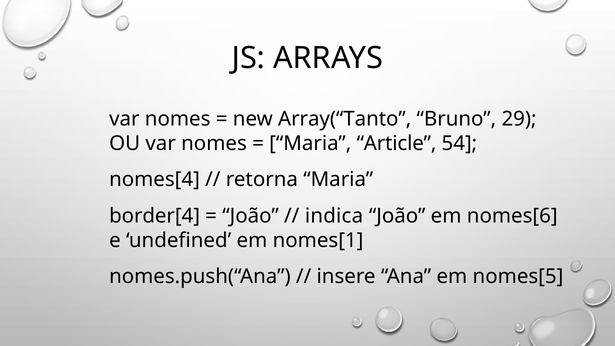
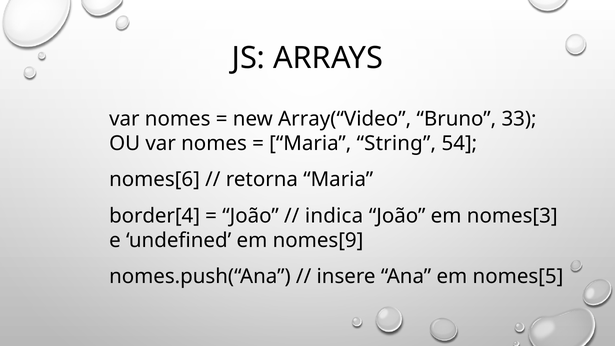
Array(“Tanto: Array(“Tanto -> Array(“Video (345, 119)
29: 29 -> 33 (519, 119)
Article: Article -> String (396, 144)
nomes[4: nomes[4 -> nomes[6 (155, 180)
nomes[6: nomes[6 -> nomes[3 (512, 216)
nomes[1: nomes[1 -> nomes[9 (318, 240)
